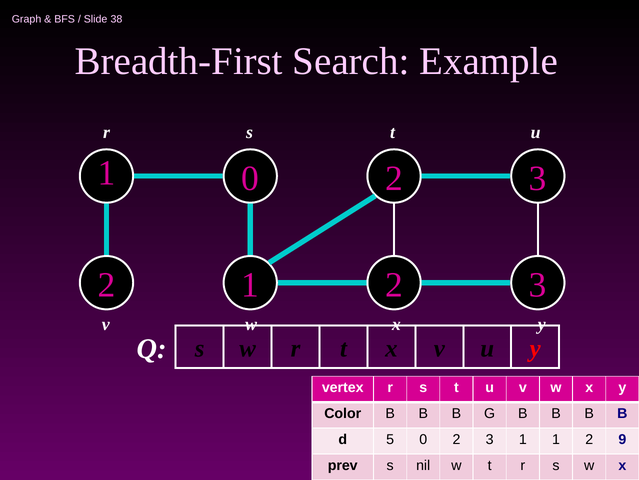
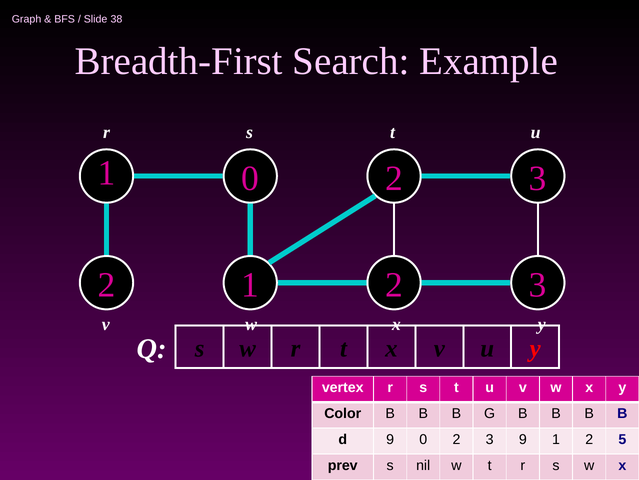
d 5: 5 -> 9 (390, 439)
3 1: 1 -> 9 (523, 439)
9: 9 -> 5 (622, 439)
